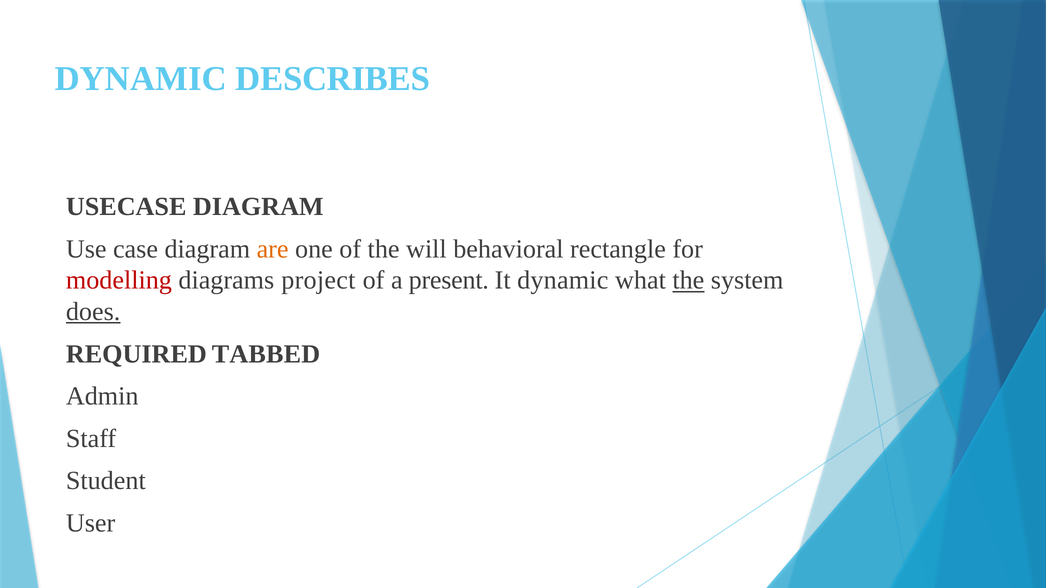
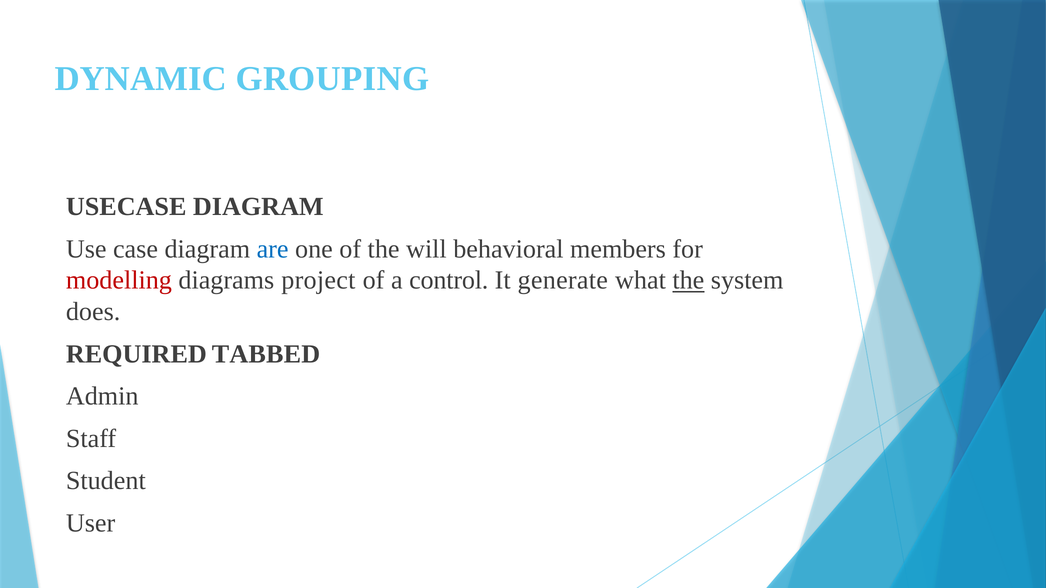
DESCRIBES: DESCRIBES -> GROUPING (332, 79)
are colour: orange -> blue (273, 249)
rectangle: rectangle -> members (618, 249)
present: present -> control (449, 280)
It dynamic: dynamic -> generate (563, 280)
does underline: present -> none (93, 312)
